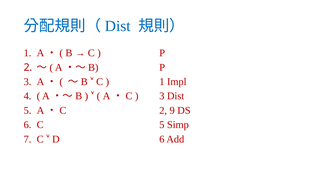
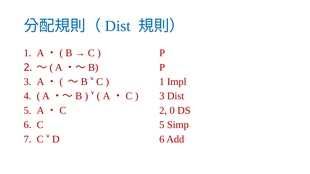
9: 9 -> 0 (172, 111)
